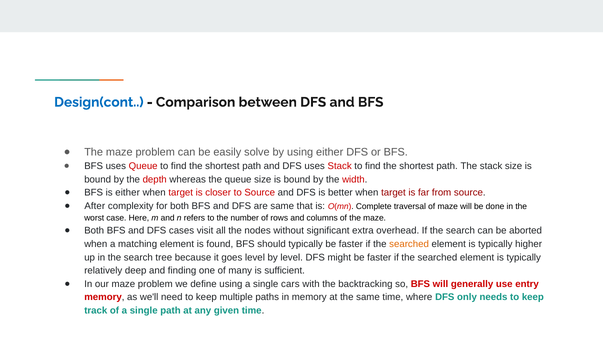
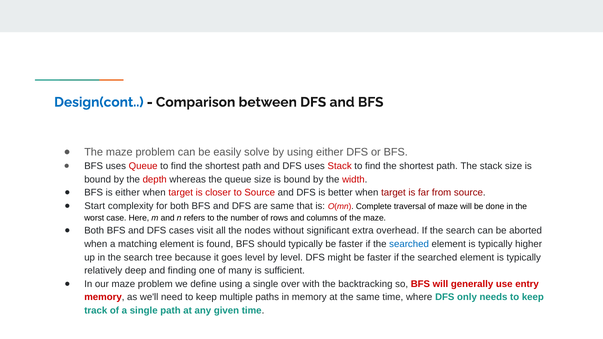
After: After -> Start (95, 206)
searched colour: orange -> blue (409, 244)
cars: cars -> over (290, 284)
